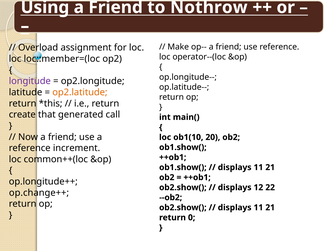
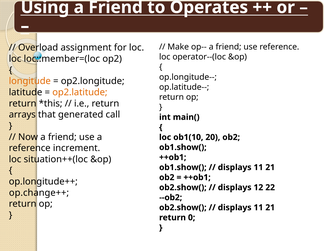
Nothrow: Nothrow -> Operates (209, 7)
longitude colour: purple -> orange (30, 81)
create: create -> arrays (22, 114)
common++(loc: common++(loc -> situation++(loc (56, 159)
